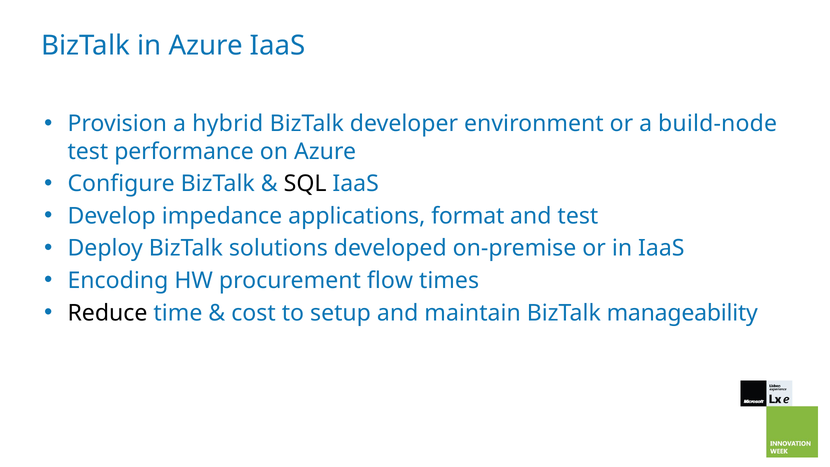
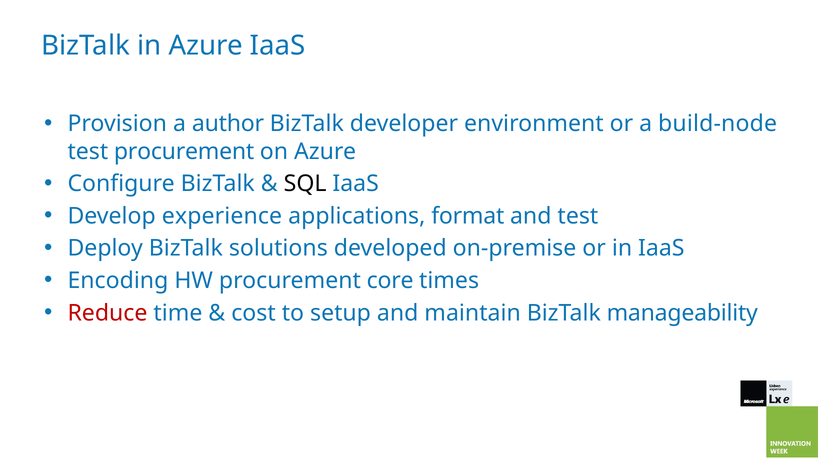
hybrid: hybrid -> author (228, 124)
test performance: performance -> procurement (184, 151)
impedance: impedance -> experience (222, 216)
flow: flow -> core (390, 281)
Reduce colour: black -> red (107, 313)
